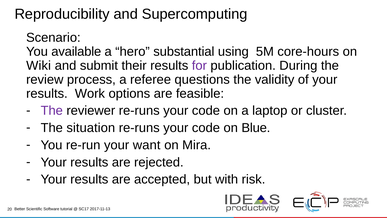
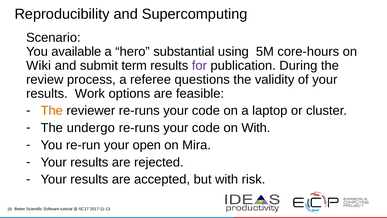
their: their -> term (134, 66)
The colour: purple -> orange (52, 111)
situation: situation -> undergo (91, 128)
on Blue: Blue -> With (256, 128)
want: want -> open (147, 145)
